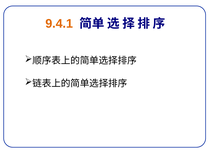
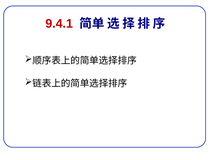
9.4.1 colour: orange -> red (59, 24)
